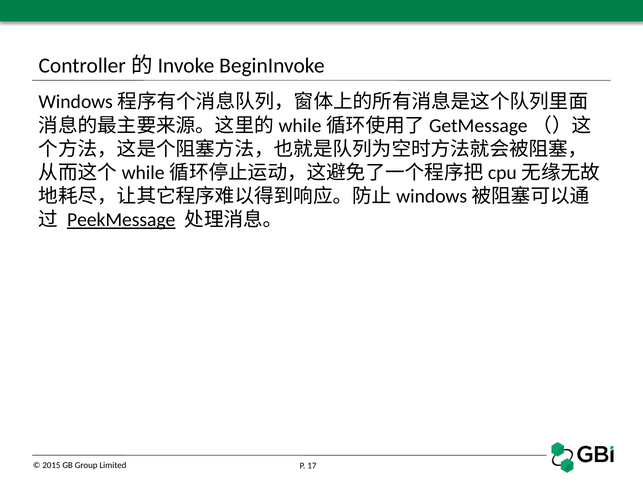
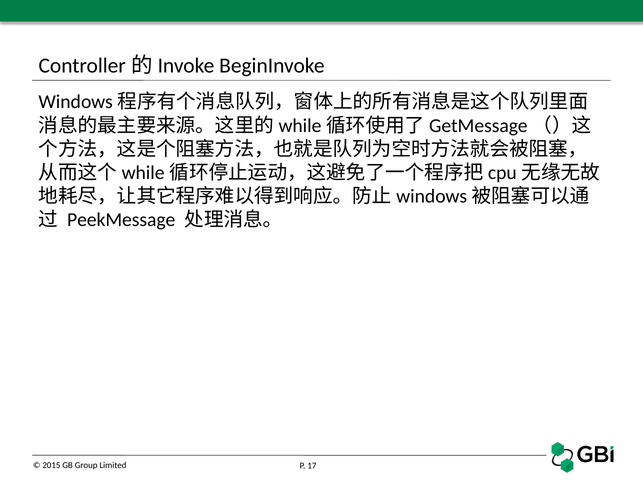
PeekMessage underline: present -> none (121, 220)
